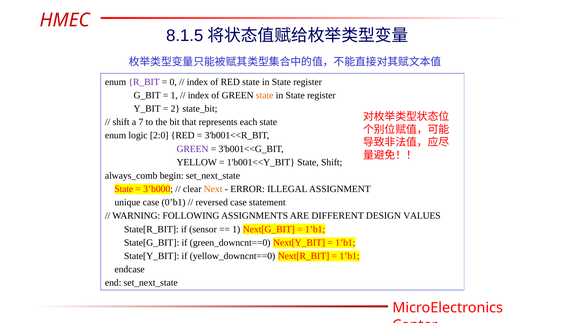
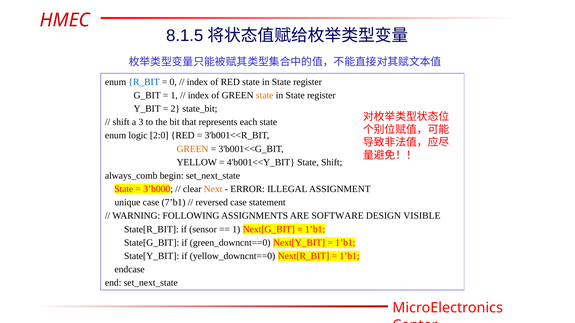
R_BIT colour: purple -> blue (144, 82)
7: 7 -> 3 (141, 122)
GREEN colour: purple -> orange (193, 149)
1'b001<<Y_BIT: 1'b001<<Y_BIT -> 4'b001<<Y_BIT (261, 162)
0’b1: 0’b1 -> 7’b1 (174, 203)
DIFFERENT: DIFFERENT -> SOFTWARE (338, 216)
VALUES: VALUES -> VISIBLE (422, 216)
